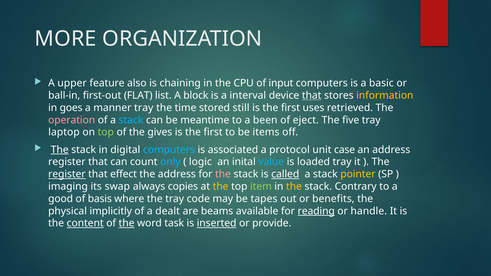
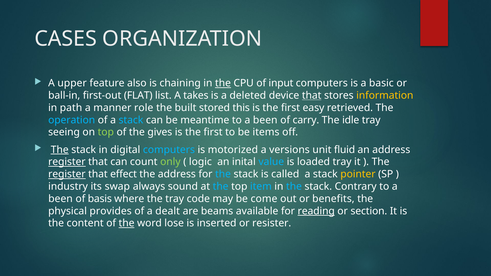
MORE: MORE -> CASES (66, 39)
the underline: none -> present (223, 83)
block: block -> takes (196, 95)
interval: interval -> deleted (248, 95)
goes: goes -> path (71, 108)
manner tray: tray -> role (144, 108)
time: time -> built (186, 108)
still: still -> this (241, 108)
uses: uses -> easy (313, 108)
operation colour: pink -> light blue (72, 120)
eject: eject -> carry (306, 120)
five: five -> idle (351, 120)
laptop: laptop -> seeing (64, 132)
associated: associated -> motorized (233, 150)
protocol: protocol -> versions (289, 150)
case: case -> fluid (345, 150)
register underline: none -> present (67, 162)
only colour: light blue -> light green (170, 162)
the colour: pink -> light blue (223, 174)
called underline: present -> none (285, 174)
imaging: imaging -> industry (68, 187)
copies: copies -> sound (183, 187)
the colour: yellow -> light blue (221, 187)
item colour: light green -> light blue (261, 187)
the colour: yellow -> light blue (294, 187)
good: good -> been (60, 199)
tapes: tapes -> come (264, 199)
implicitly: implicitly -> provides (111, 211)
handle: handle -> section (369, 211)
content underline: present -> none (85, 223)
task: task -> lose (174, 223)
inserted underline: present -> none (217, 223)
provide: provide -> resister (272, 223)
